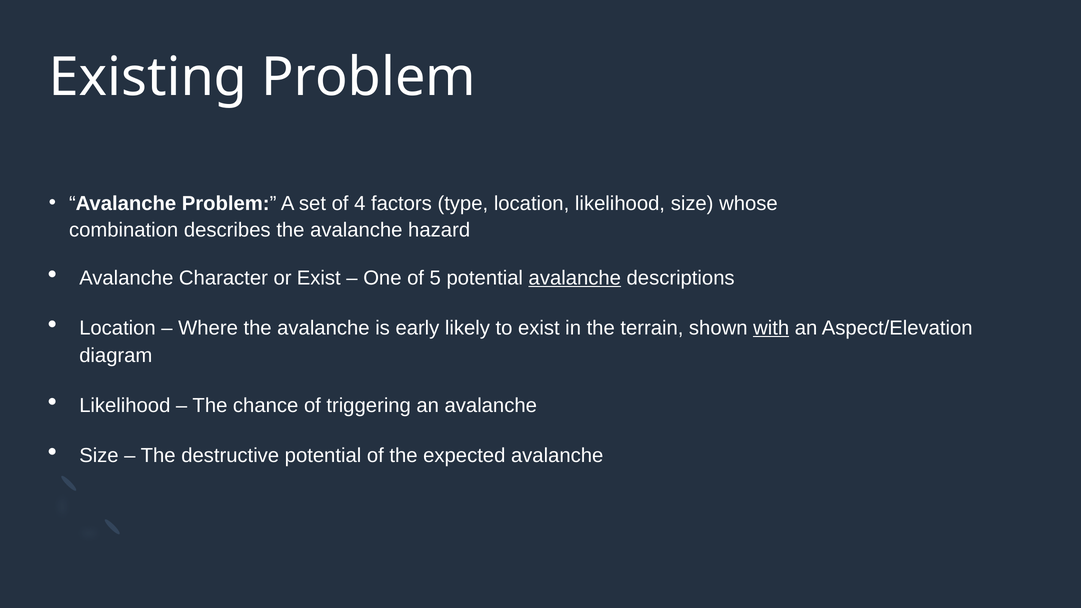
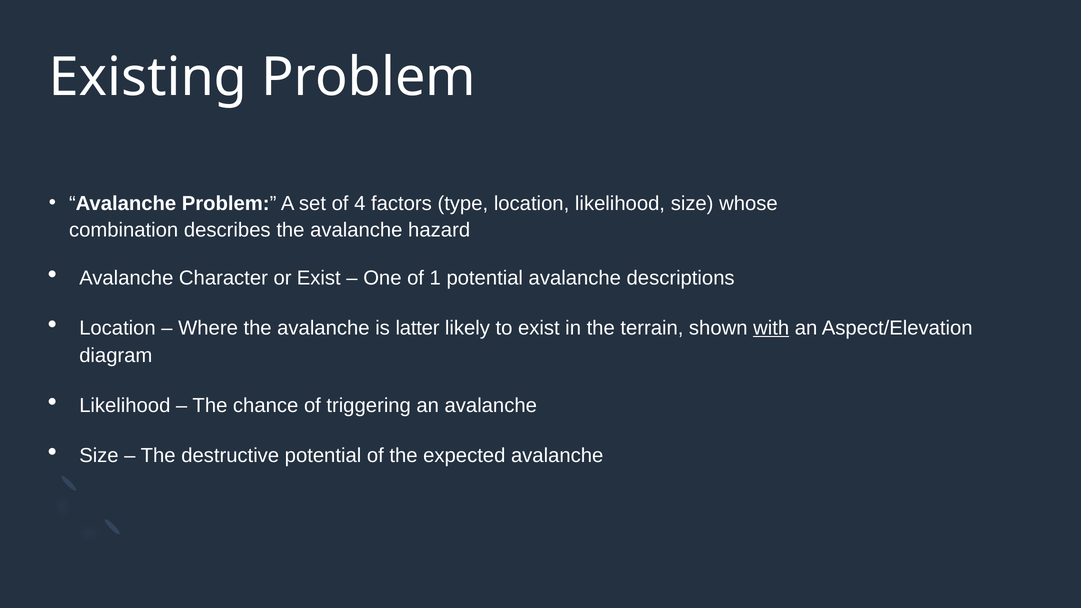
5: 5 -> 1 (435, 278)
avalanche underline: present -> none (575, 278)
early: early -> latter (418, 328)
